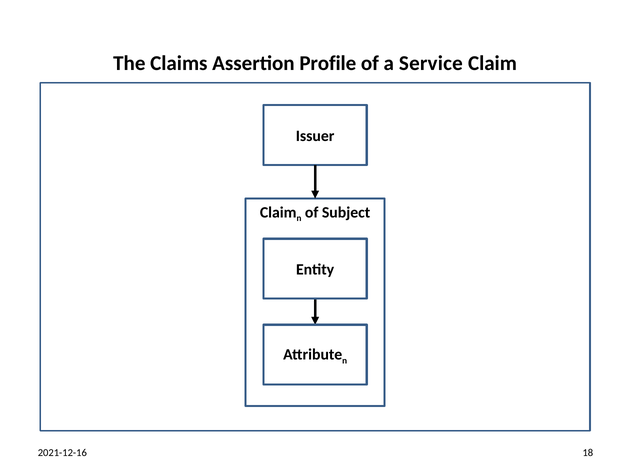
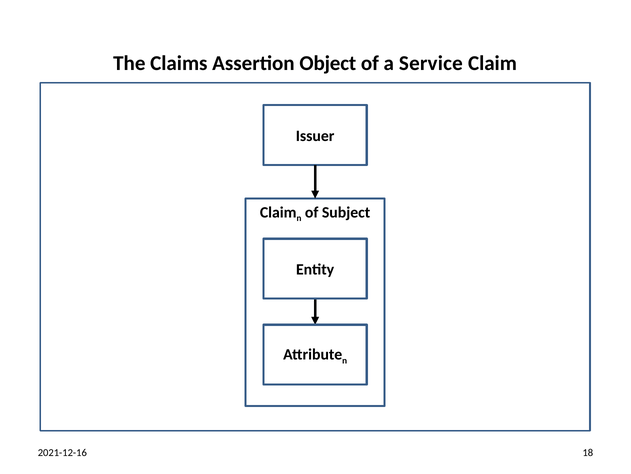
Profile: Profile -> Object (328, 63)
